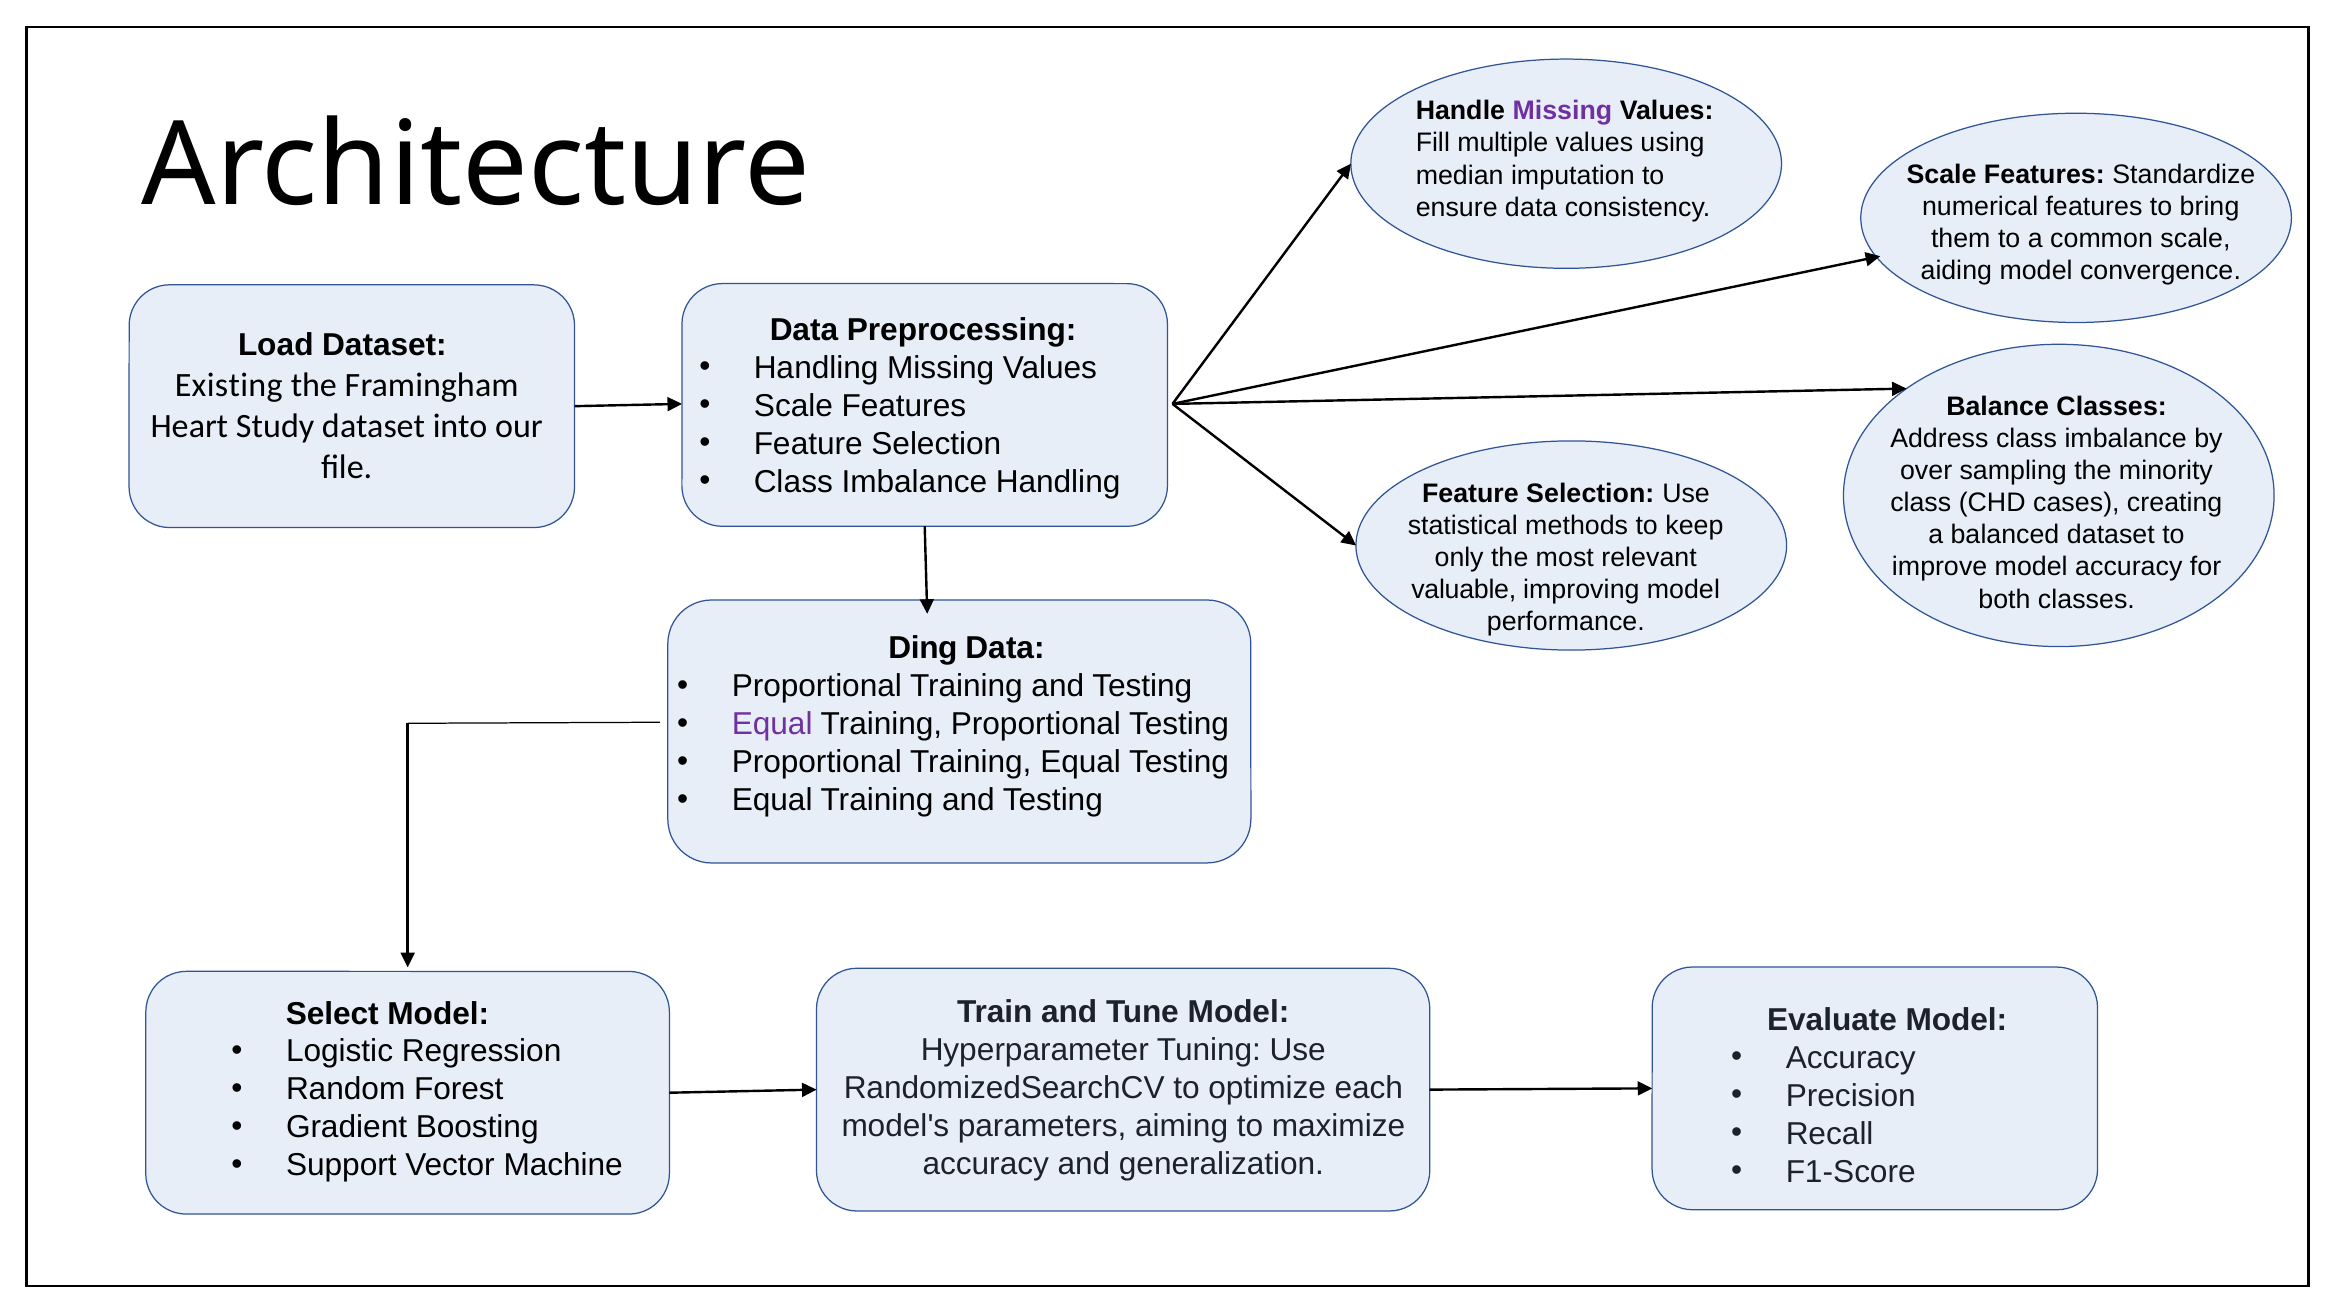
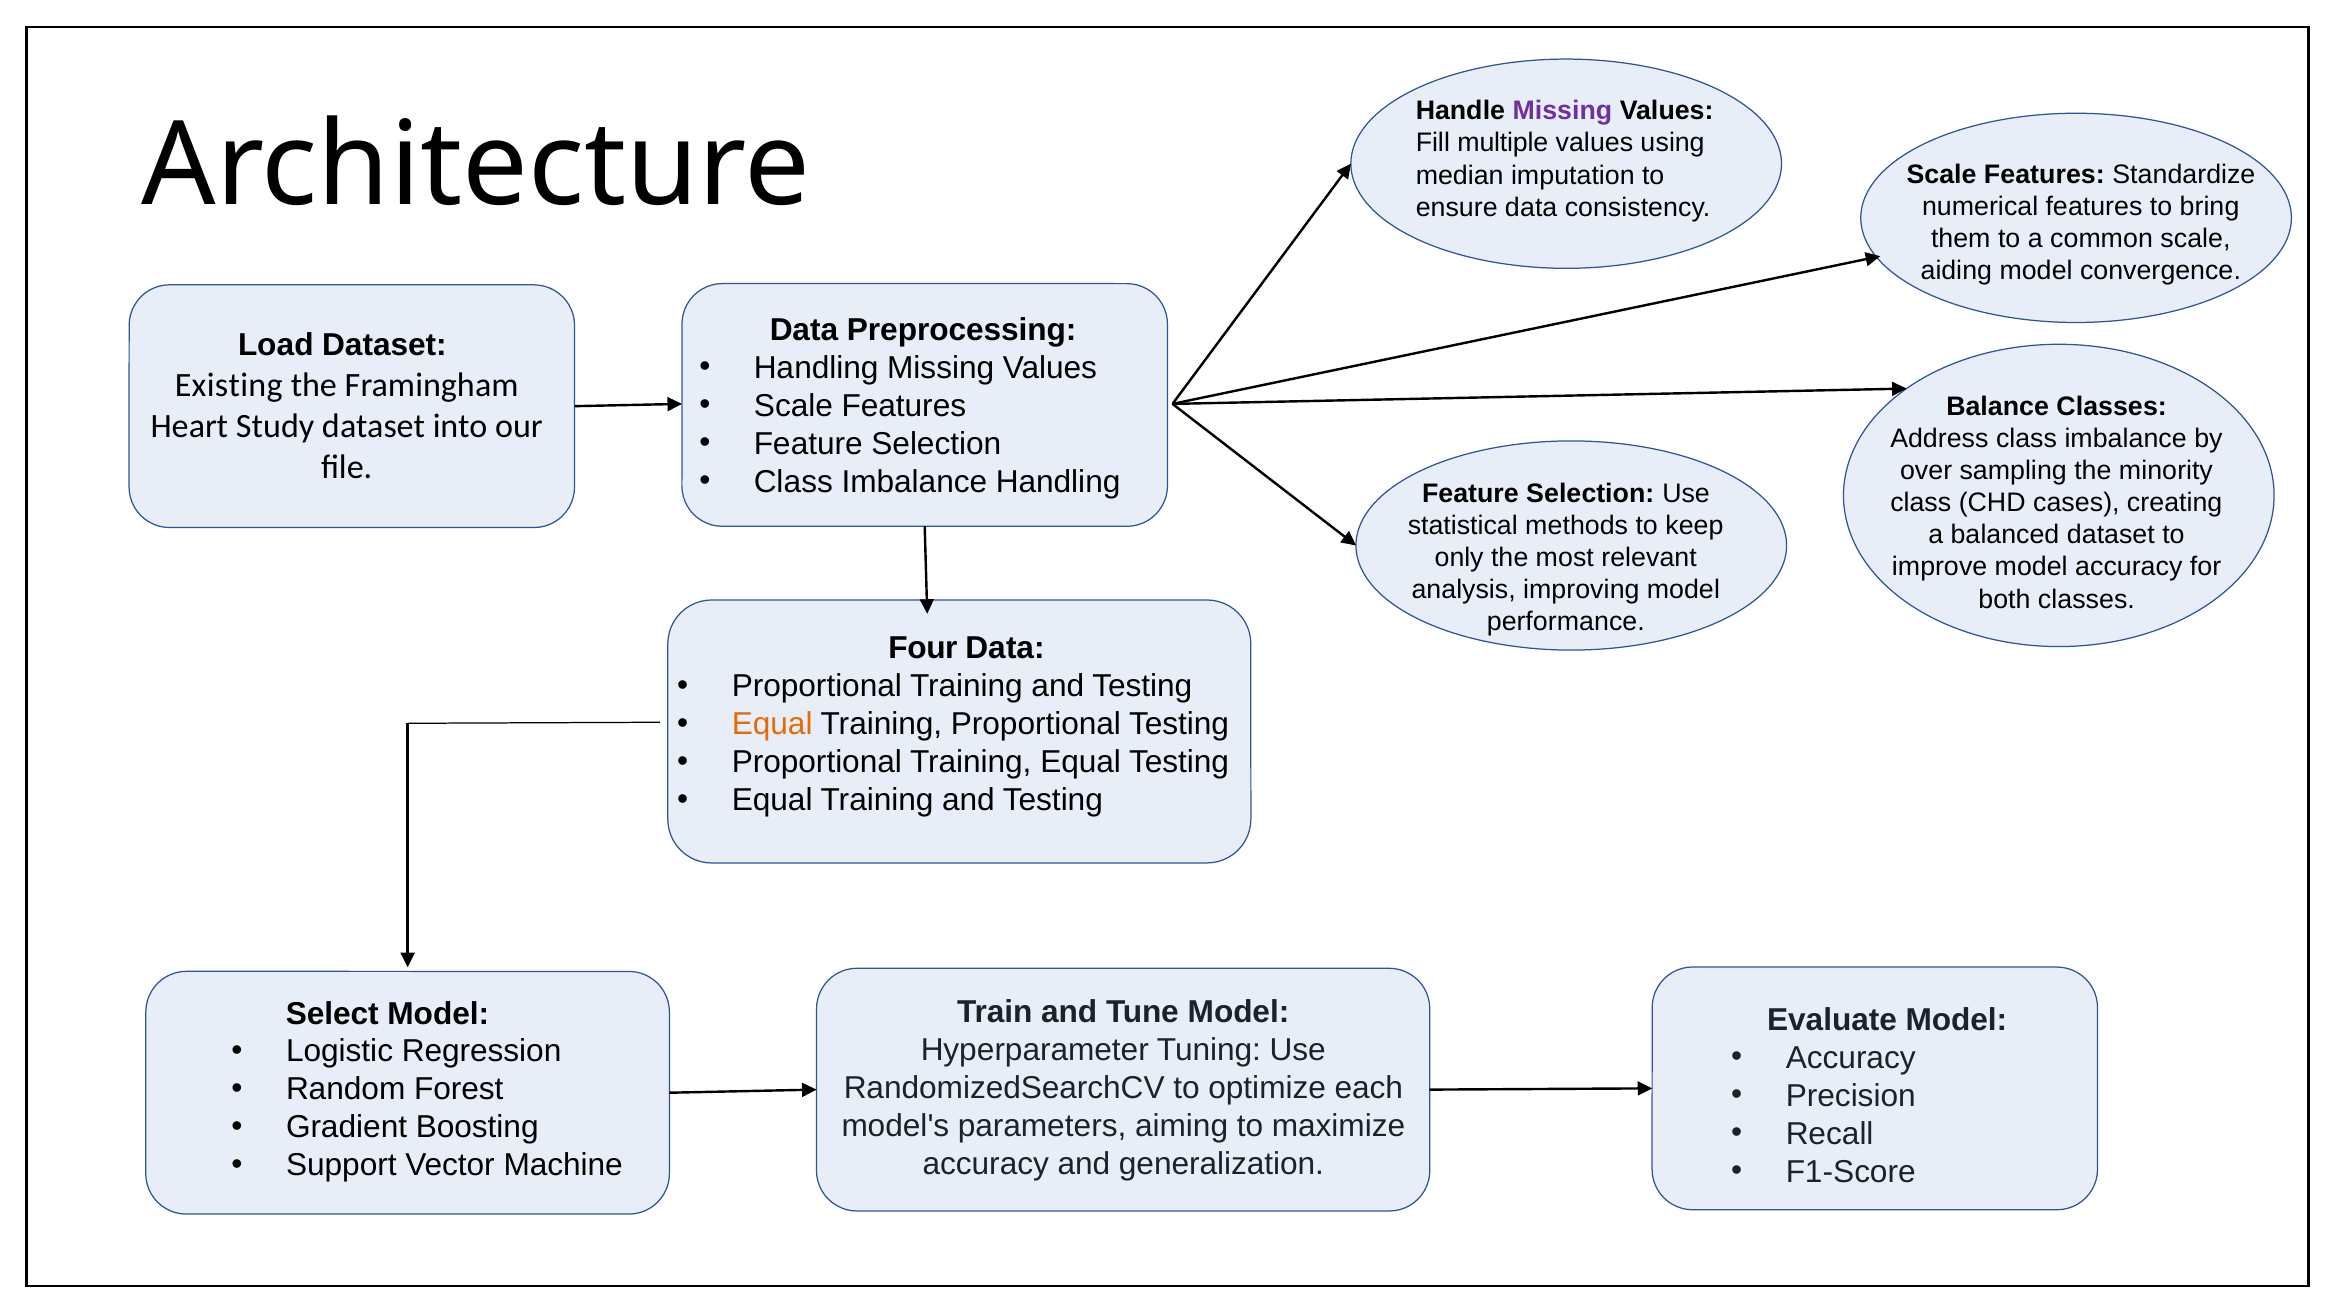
valuable: valuable -> analysis (1464, 590)
Ding: Ding -> Four (923, 649)
Equal colour: purple -> orange (772, 725)
